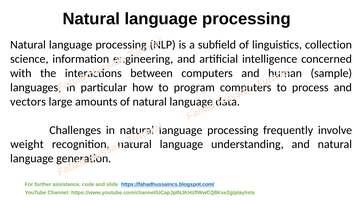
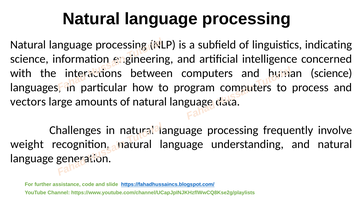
collection: collection -> indicating (328, 45)
sample: sample -> science (331, 73)
